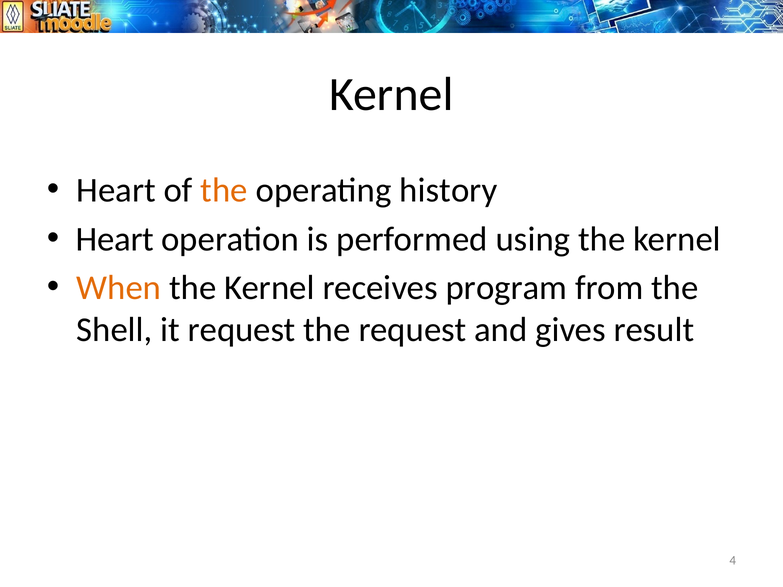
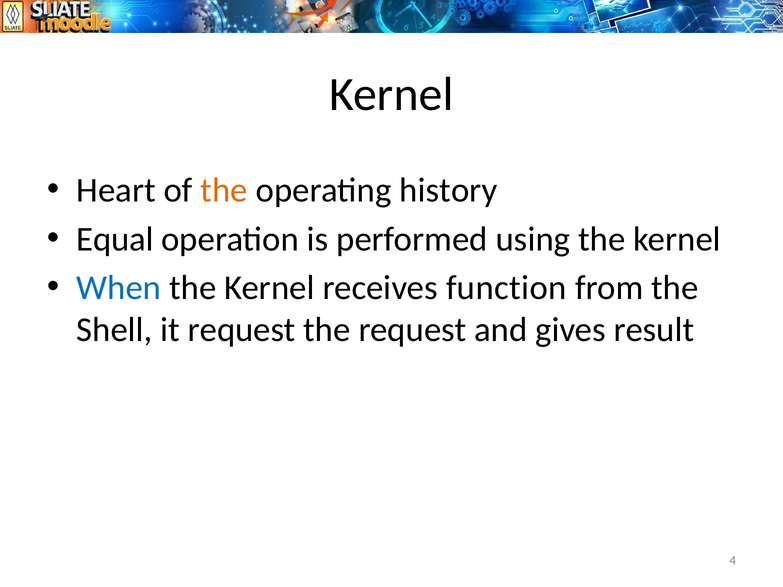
Heart: Heart -> Equal (115, 239)
When colour: orange -> blue (119, 288)
program: program -> function (506, 288)
